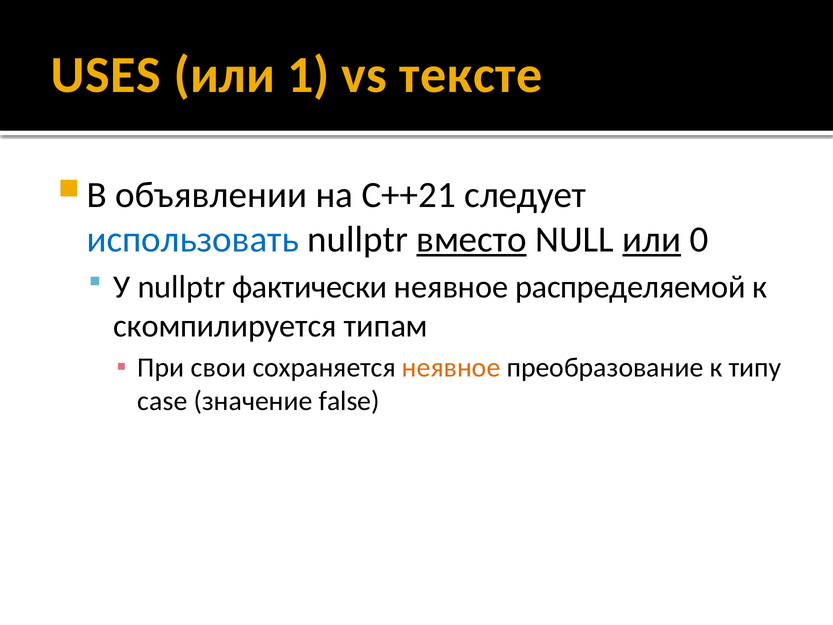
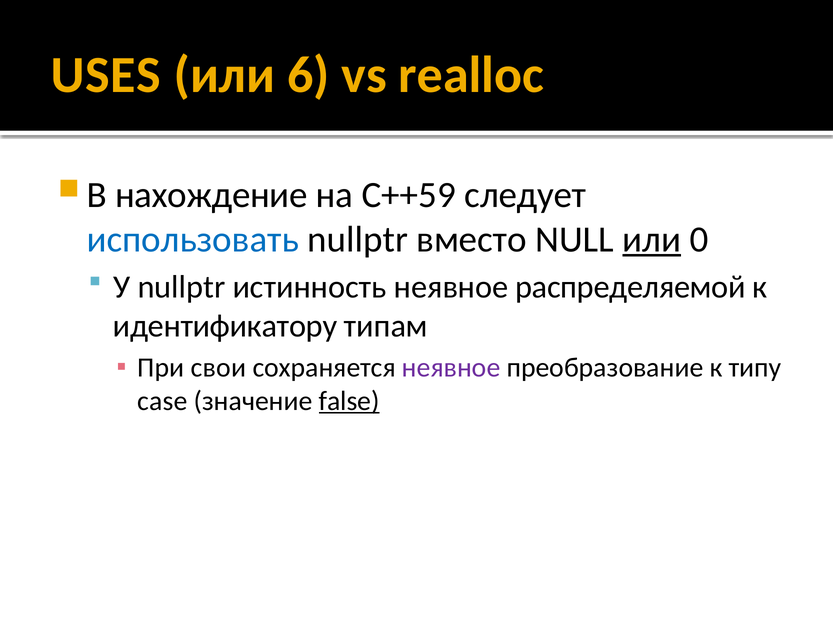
1: 1 -> 6 (308, 75)
тексте: тексте -> realloc (471, 75)
объявлении: объявлении -> нахождение (211, 195)
C++21: C++21 -> C++59 (409, 195)
вместо underline: present -> none (471, 239)
фактически: фактически -> истинность (310, 287)
скомпилируется: скомпилируется -> идентификатору (225, 326)
неявное colour: orange -> purple (451, 367)
false underline: none -> present (349, 401)
